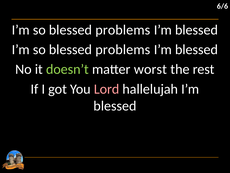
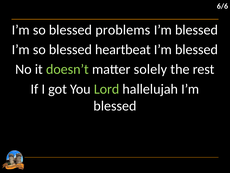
problems: problems -> heartbeat (123, 49)
worst: worst -> solely (150, 69)
Lord colour: pink -> light green (107, 89)
